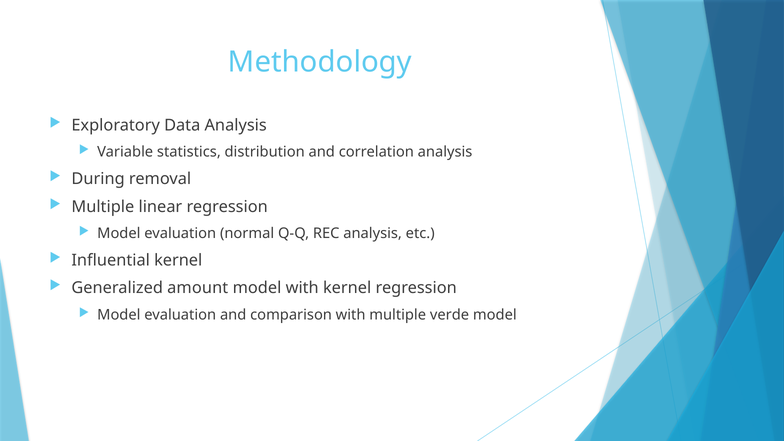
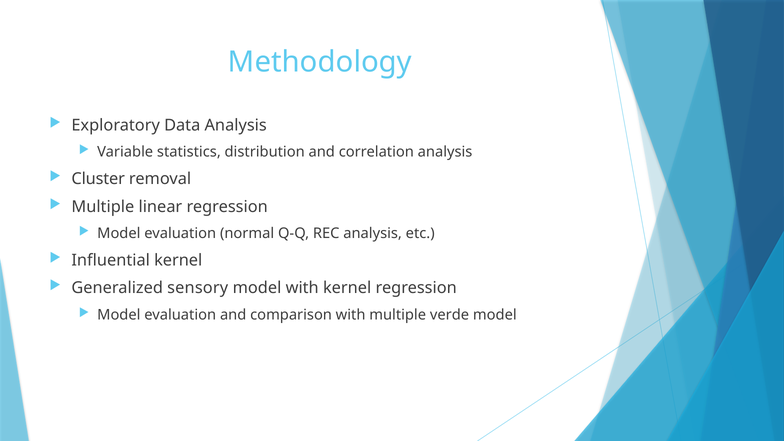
During: During -> Cluster (98, 179)
amount: amount -> sensory (198, 288)
